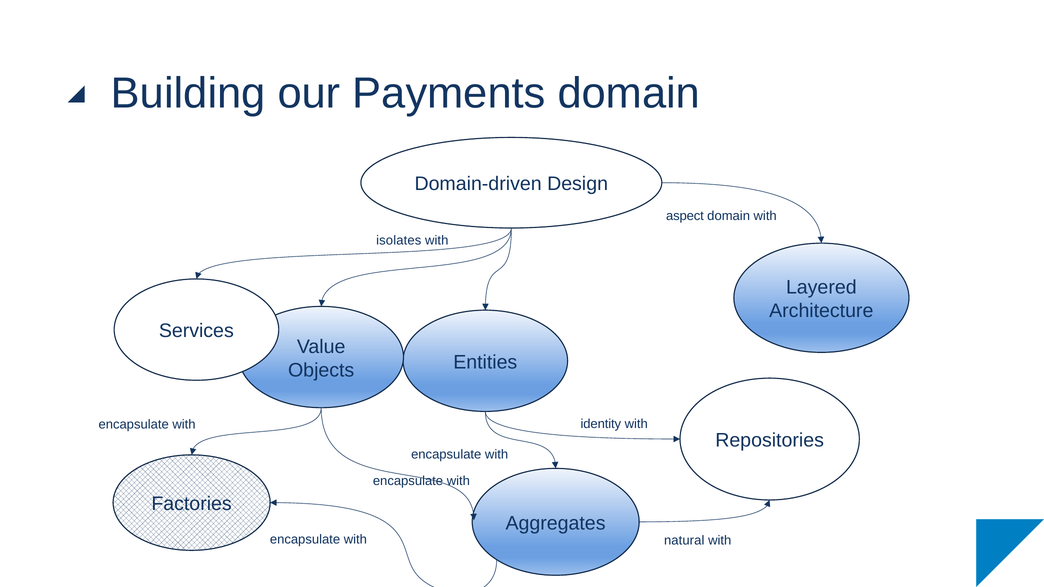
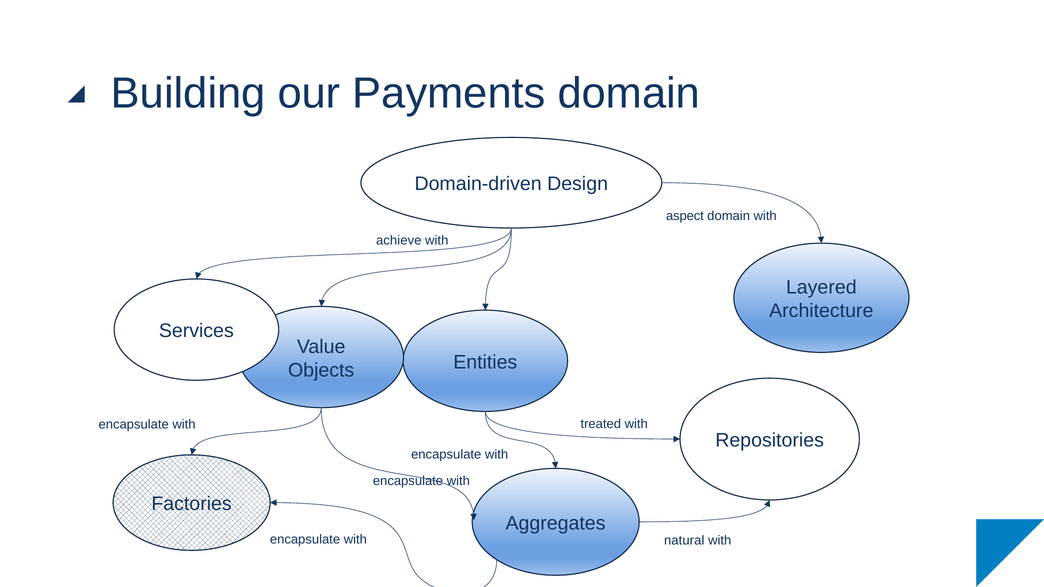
isolates: isolates -> achieve (399, 241)
identity: identity -> treated (601, 424)
